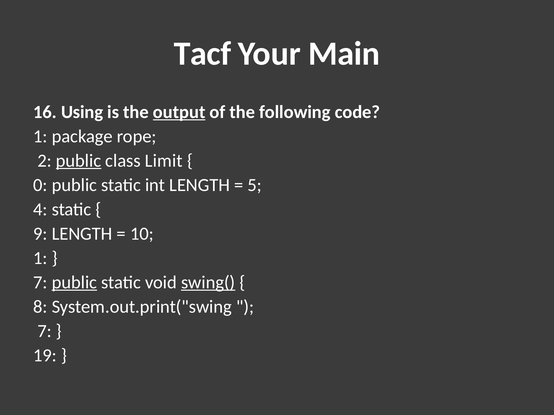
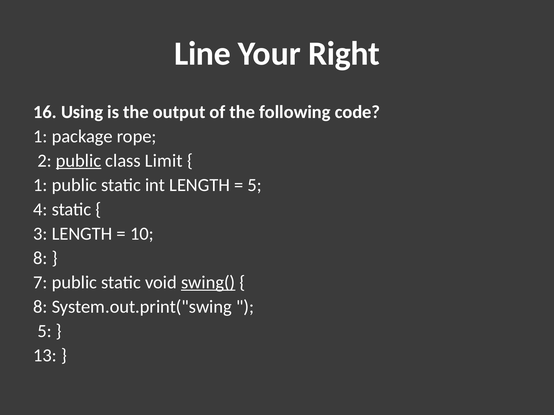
Tacf: Tacf -> Line (202, 54)
Main: Main -> Right (344, 54)
output underline: present -> none (179, 112)
0: 0 -> 1 (40, 185)
9: 9 -> 3 (40, 234)
1: 1 -> 8 (40, 258)
public underline: present -> none (74, 283)
7: 7 -> 5 (45, 331)
19: 19 -> 13 (45, 356)
